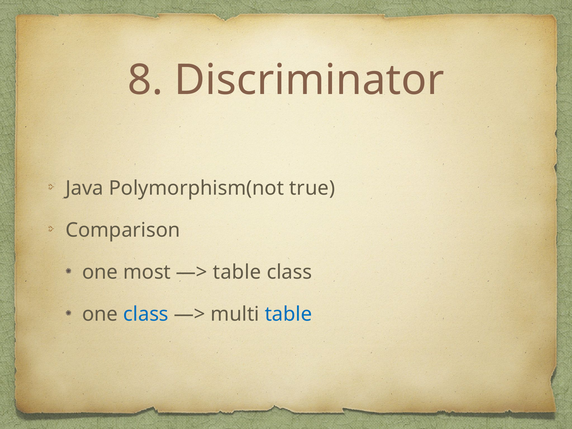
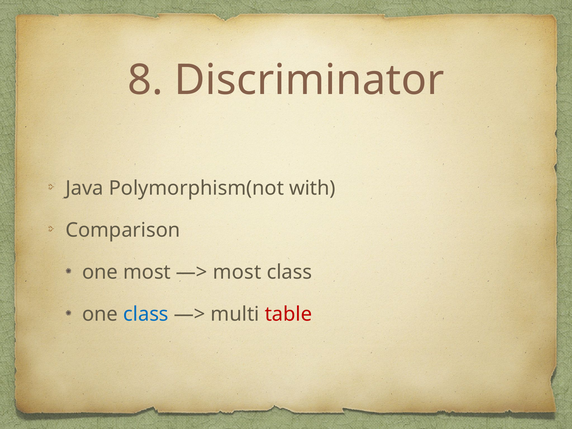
true: true -> with (312, 188)
table: table -> most (237, 272)
table colour: blue -> red (288, 314)
